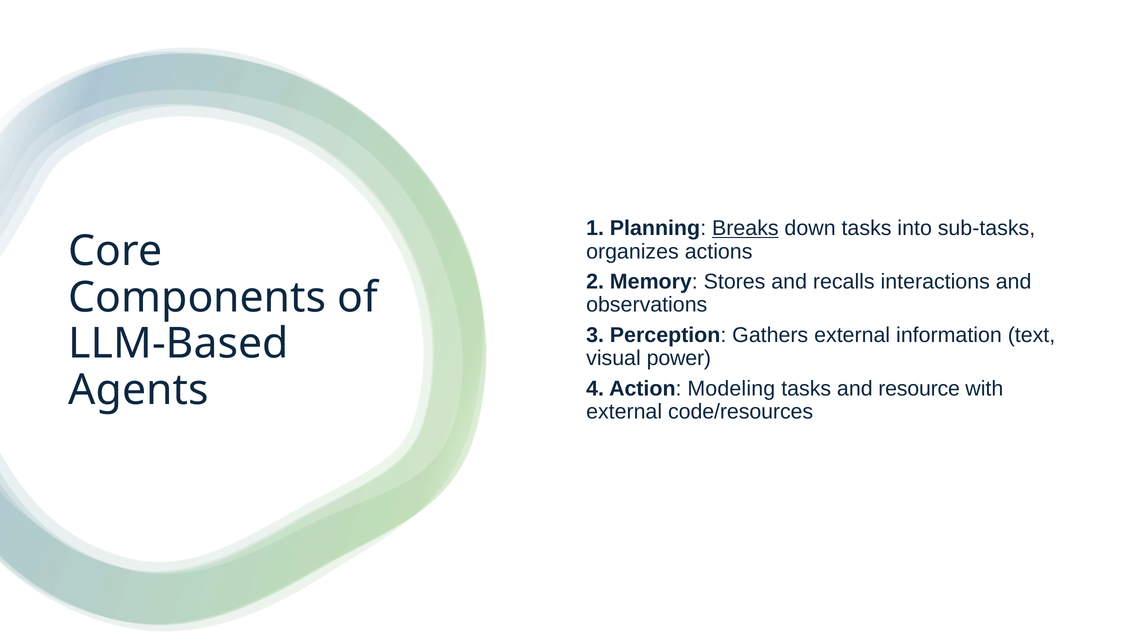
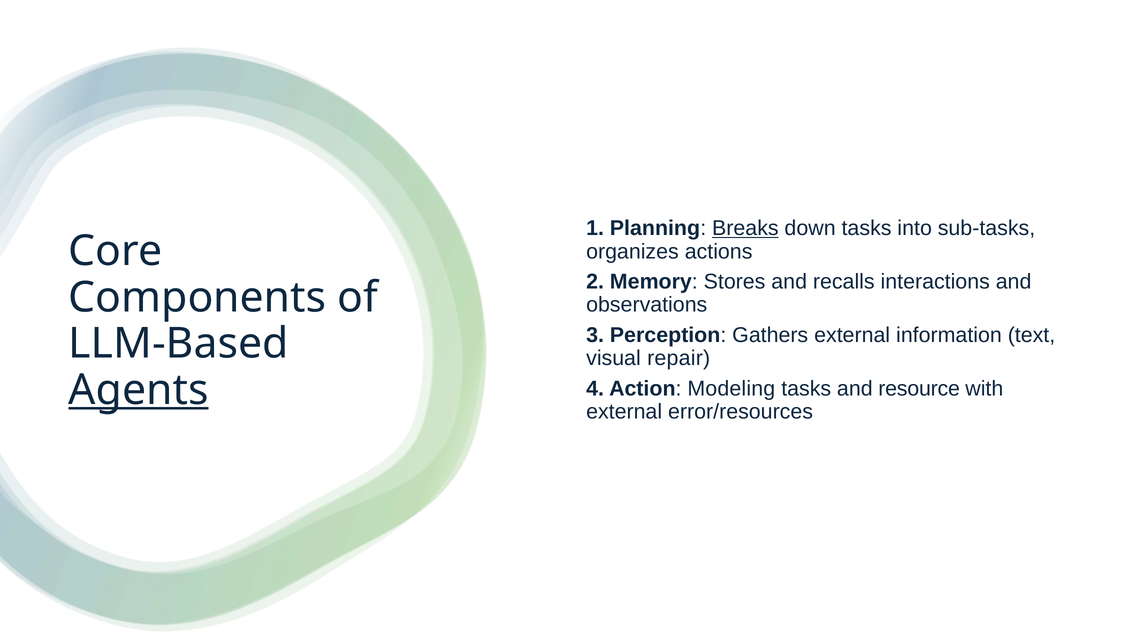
power: power -> repair (679, 358)
Agents underline: none -> present (139, 390)
code/resources: code/resources -> error/resources (741, 412)
